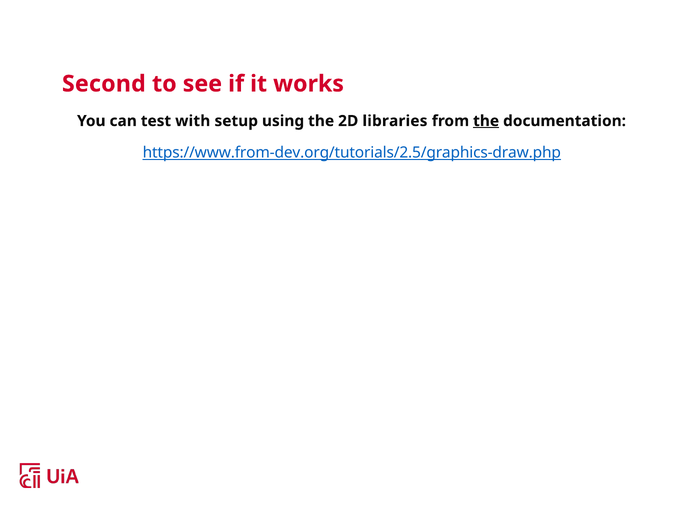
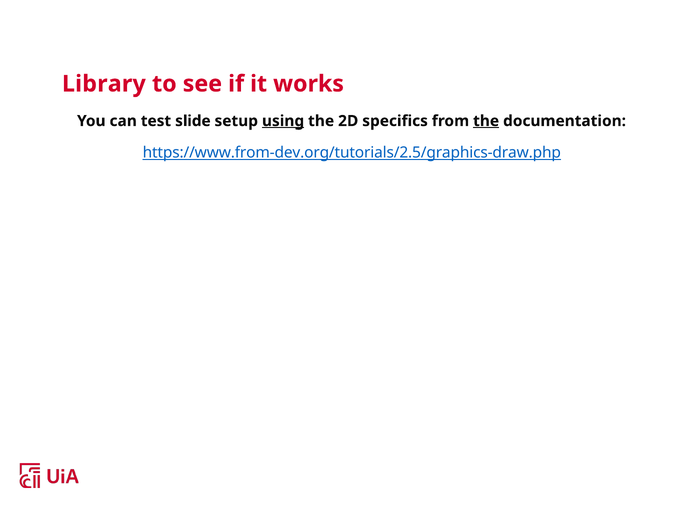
Second: Second -> Library (104, 84)
with: with -> slide (193, 121)
using underline: none -> present (283, 121)
libraries: libraries -> specifics (395, 121)
